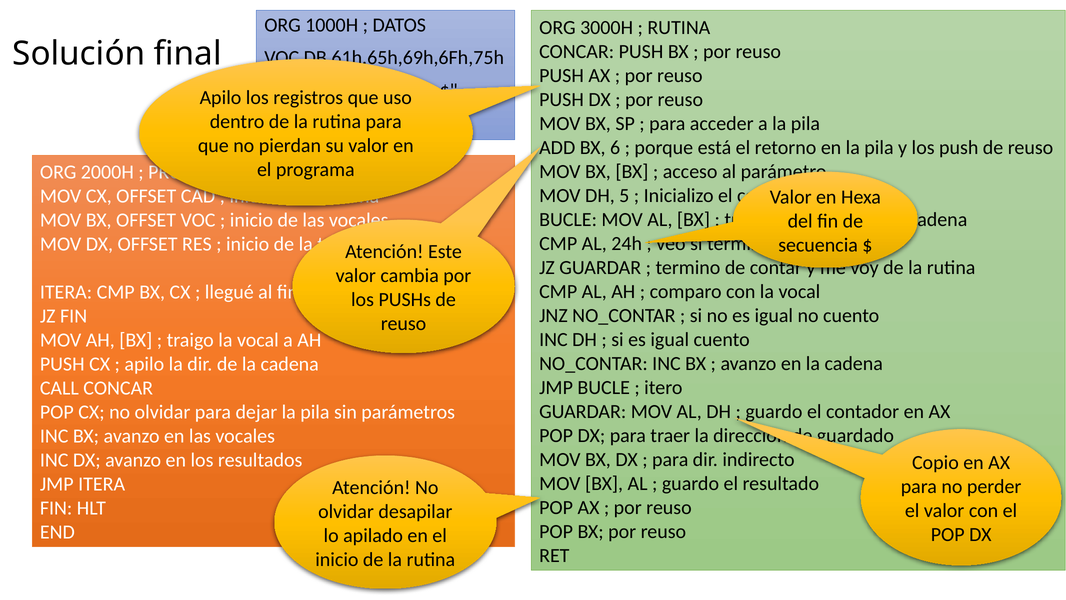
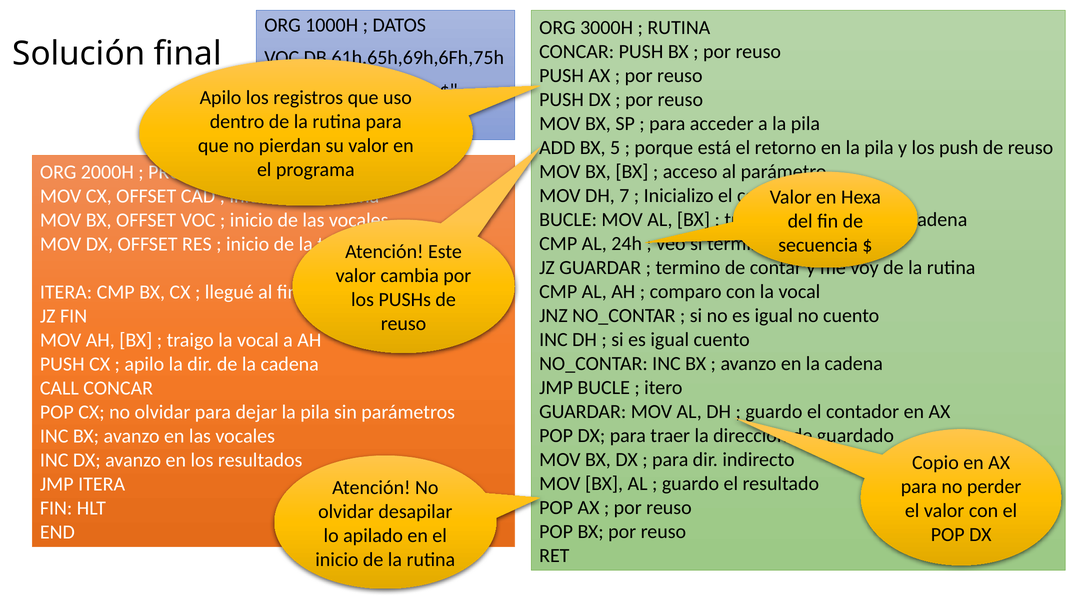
6: 6 -> 5 (615, 148)
5: 5 -> 7 (624, 195)
